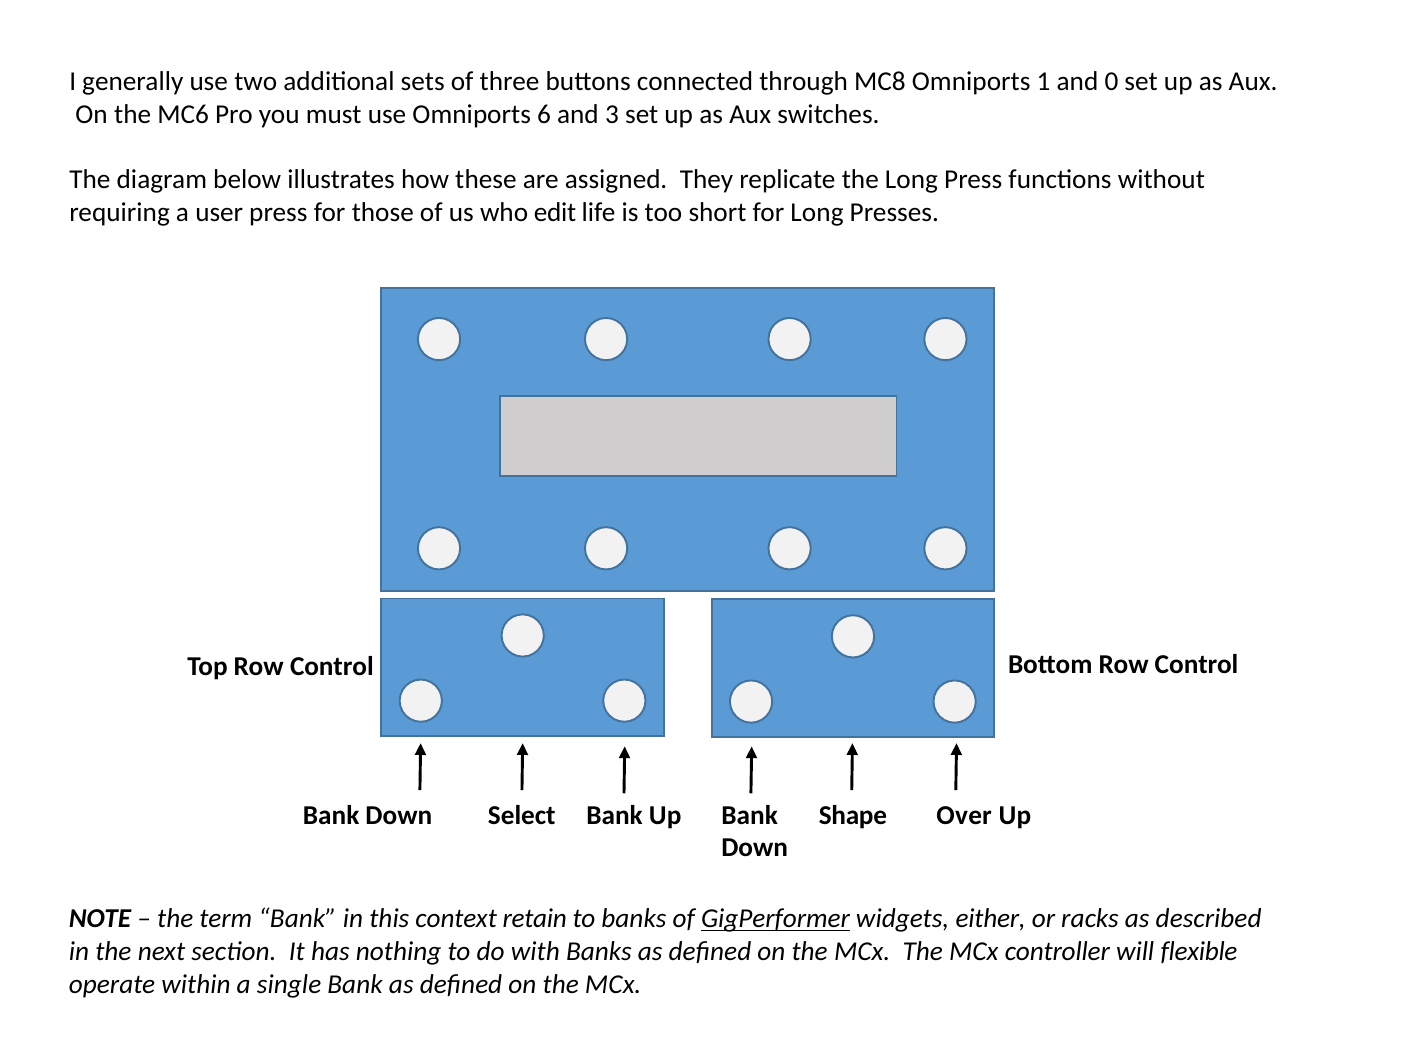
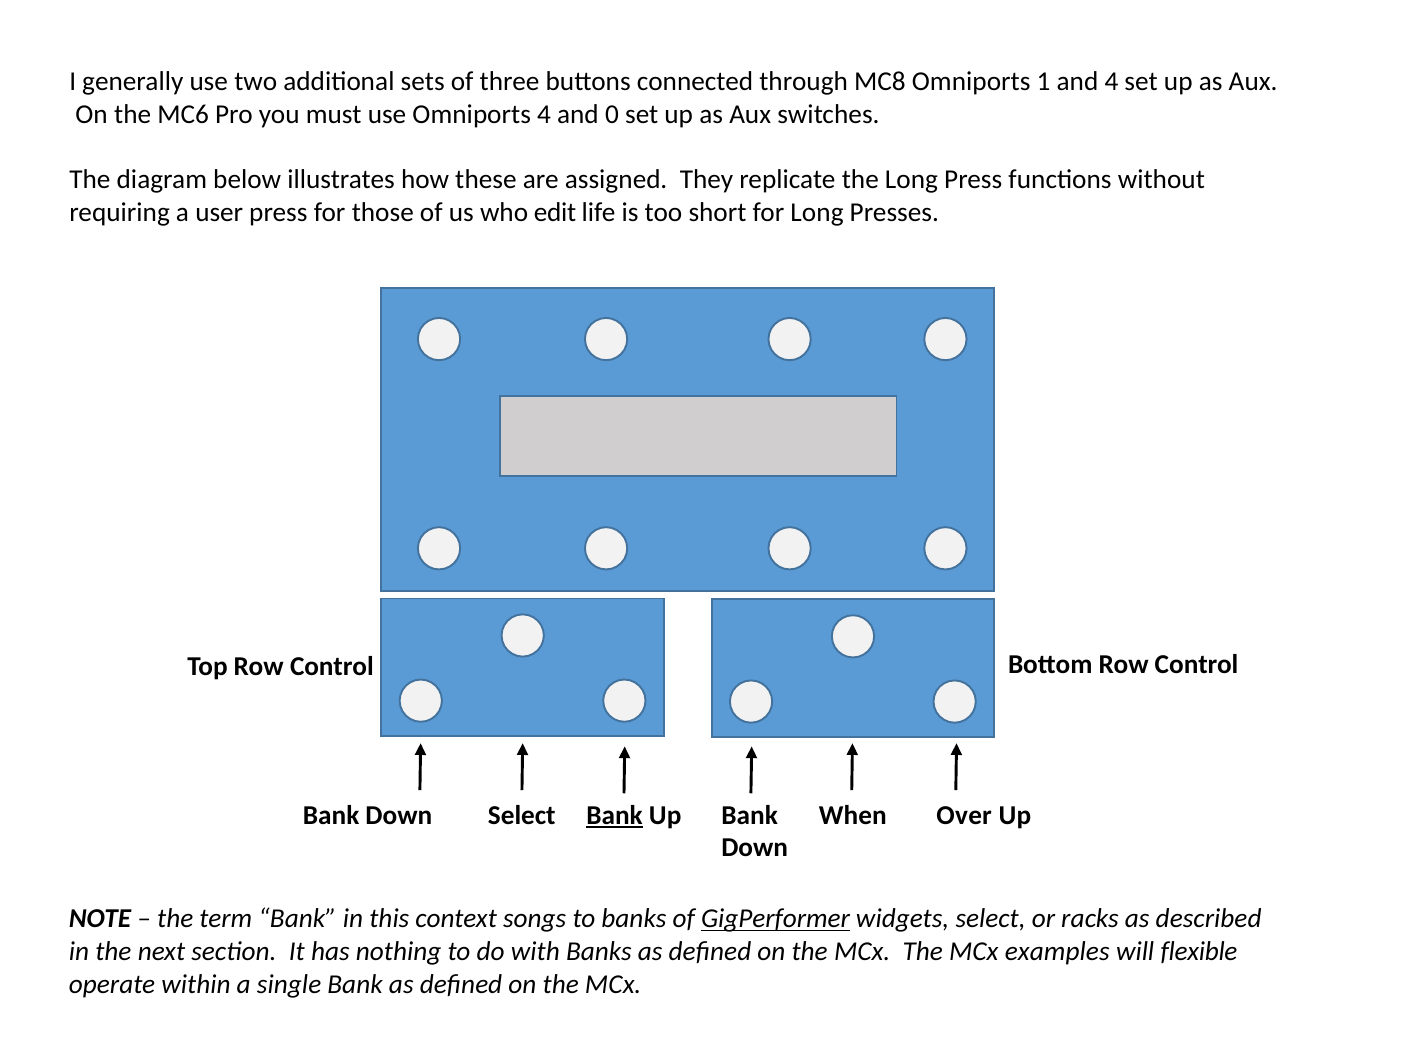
and 0: 0 -> 4 (1112, 82)
Omniports 6: 6 -> 4 (544, 114)
3: 3 -> 0 (612, 114)
Bank underline: none -> present (614, 816)
Shape: Shape -> When (853, 816)
retain: retain -> songs (535, 919)
widgets either: either -> select (991, 919)
controller: controller -> examples (1057, 952)
